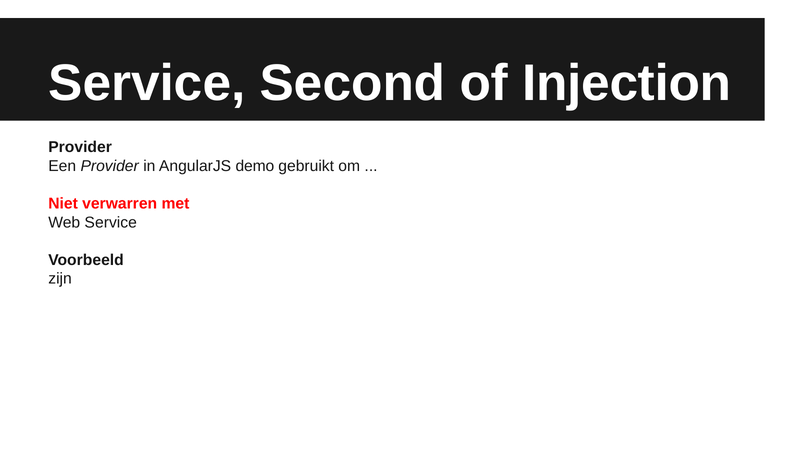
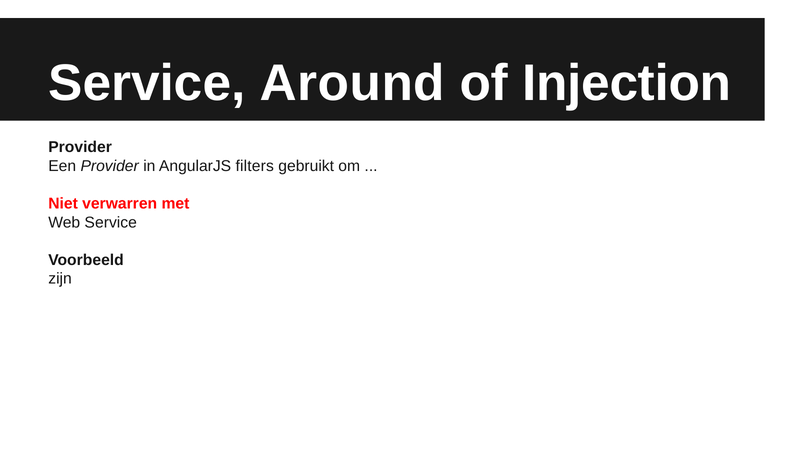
Second: Second -> Around (352, 83)
demo: demo -> filters (255, 166)
